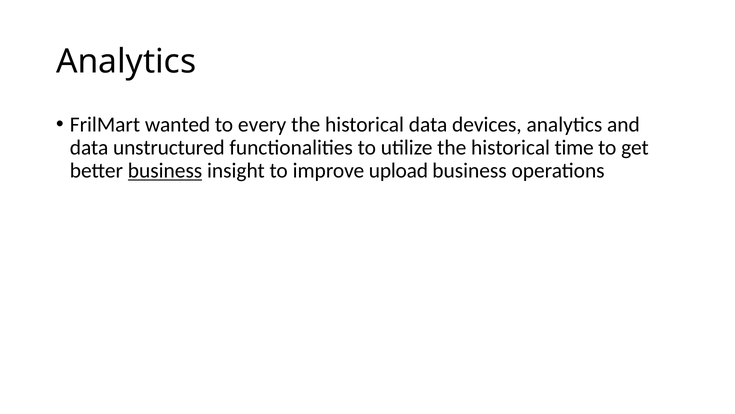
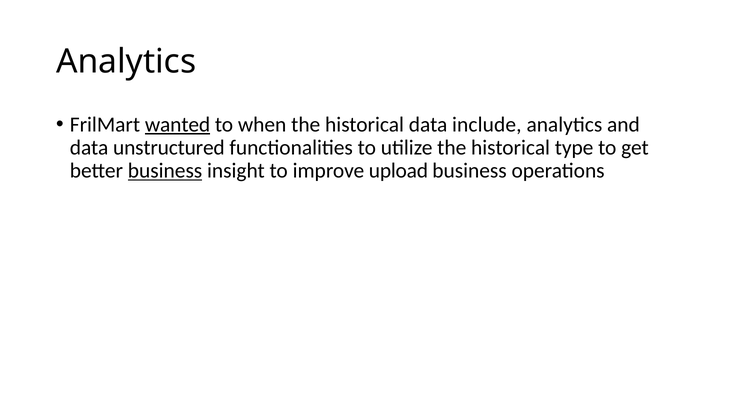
wanted underline: none -> present (178, 124)
every: every -> when (262, 124)
devices: devices -> include (487, 124)
time: time -> type (574, 147)
